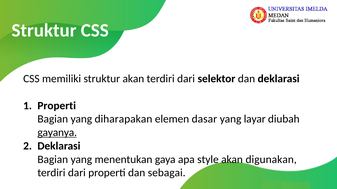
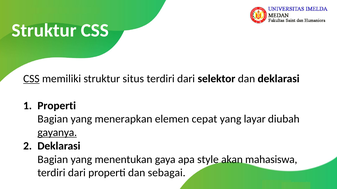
CSS underline: none -> present (31, 79)
struktur akan: akan -> situs (133, 79)
diharapakan: diharapakan -> menerapkan (124, 119)
dasar: dasar -> cepat (204, 119)
digunakan: digunakan -> mahasiswa (271, 160)
